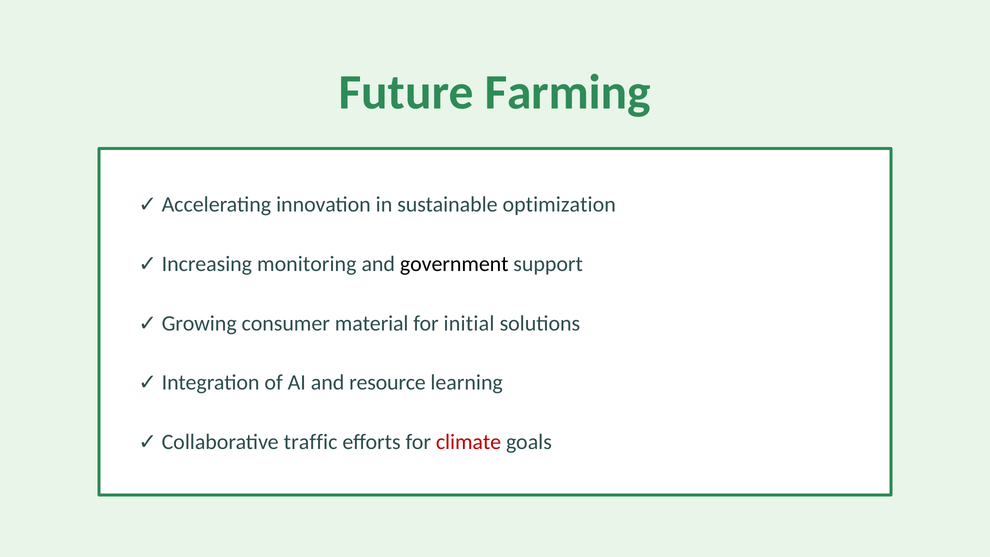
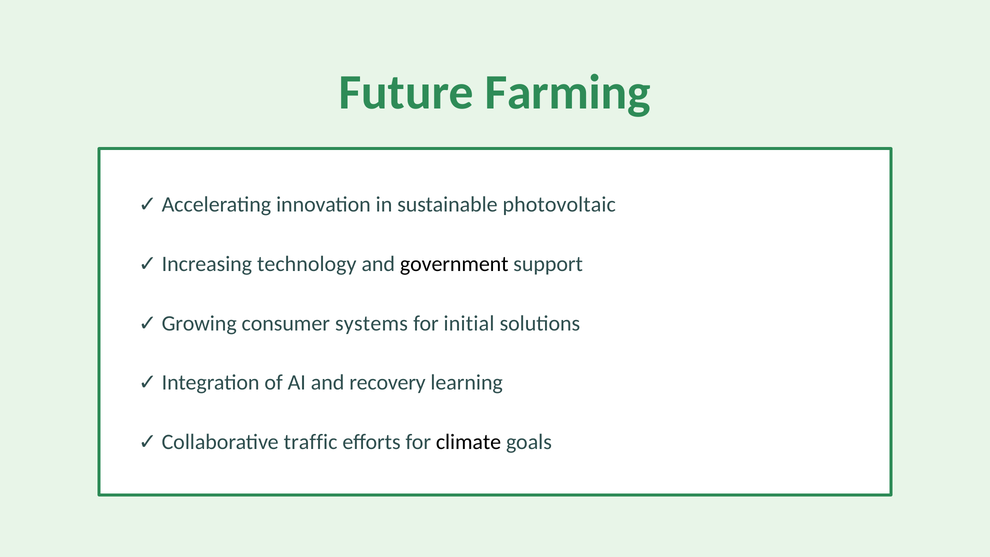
optimization: optimization -> photovoltaic (559, 204)
monitoring: monitoring -> technology (307, 264)
material: material -> systems (371, 323)
resource: resource -> recovery (387, 383)
climate colour: red -> black (469, 442)
